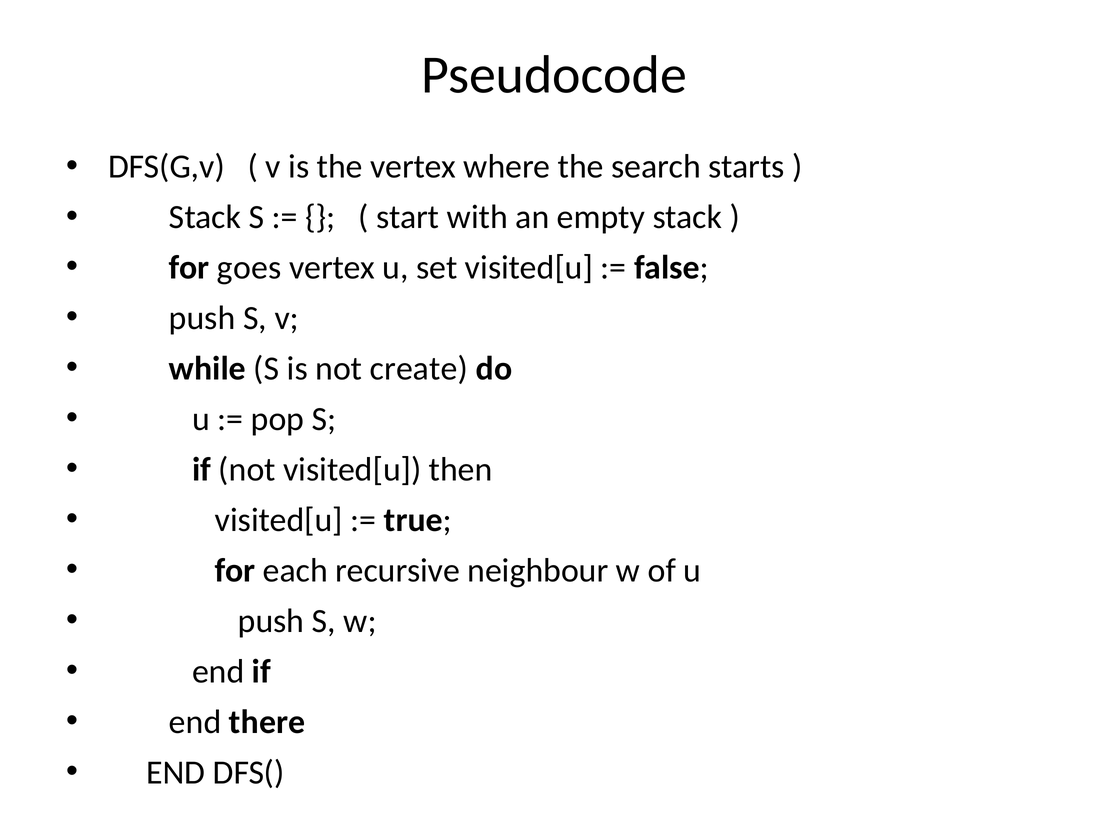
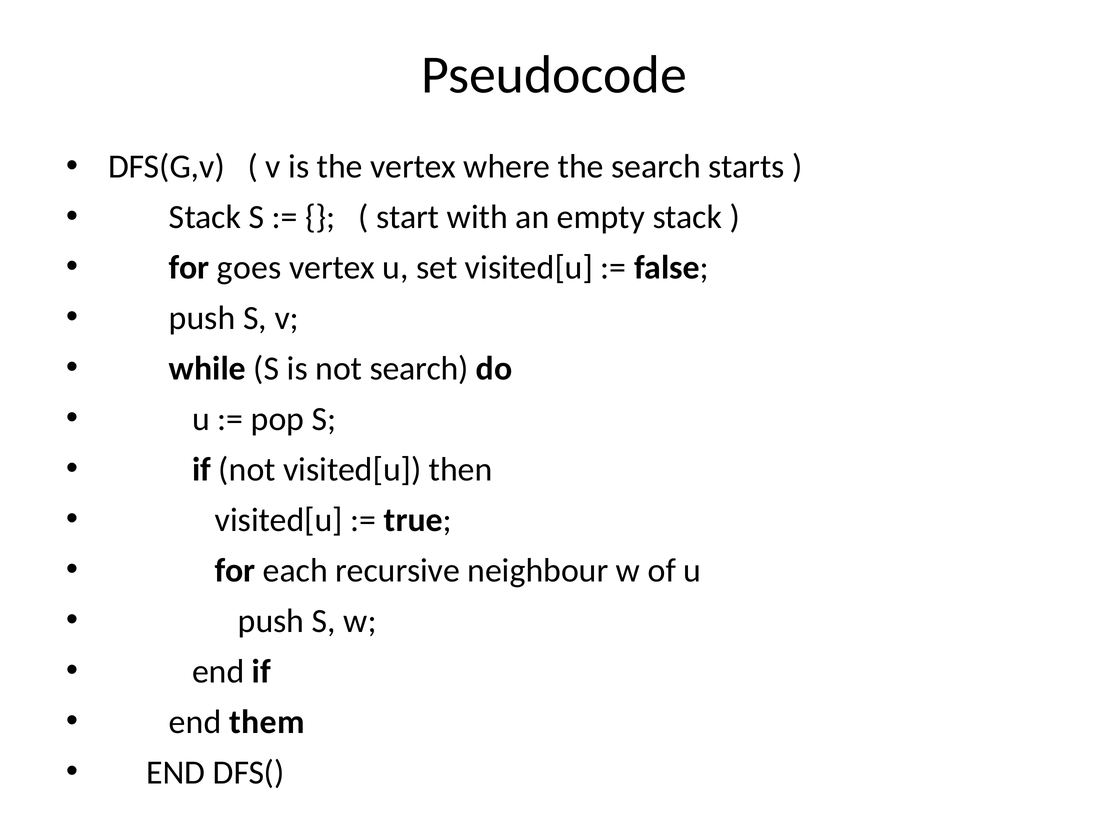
not create: create -> search (419, 369)
there: there -> them (267, 722)
